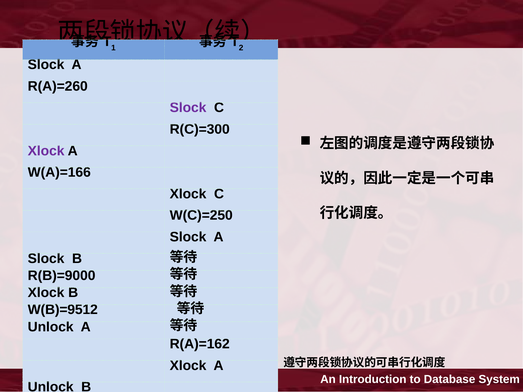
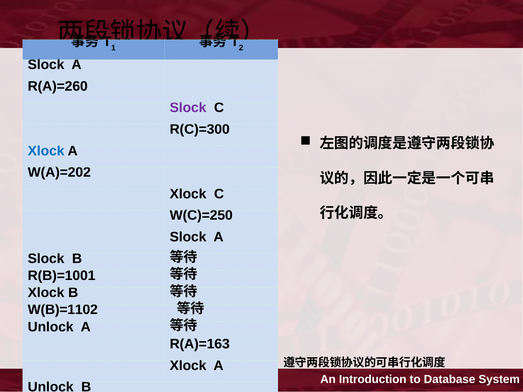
Xlock colour: purple -> blue (46, 151)
W(A)=166: W(A)=166 -> W(A)=202 (59, 172)
R(B)=9000: R(B)=9000 -> R(B)=1001 (62, 276)
W(B)=9512: W(B)=9512 -> W(B)=1102 (63, 310)
R(A)=162: R(A)=162 -> R(A)=163 (200, 344)
